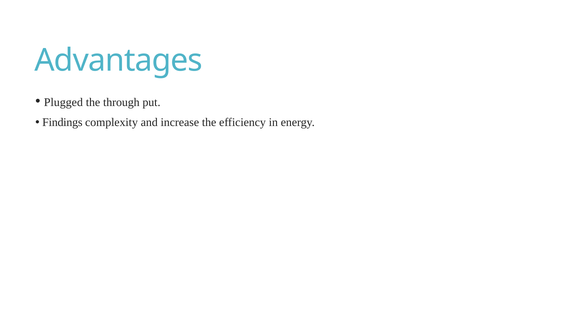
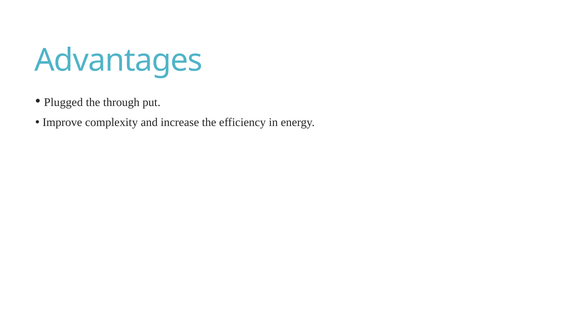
Findings: Findings -> Improve (62, 122)
